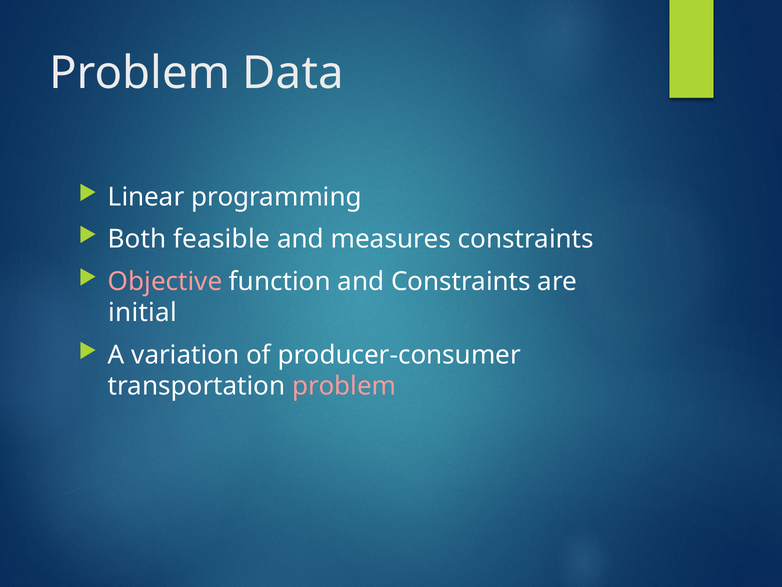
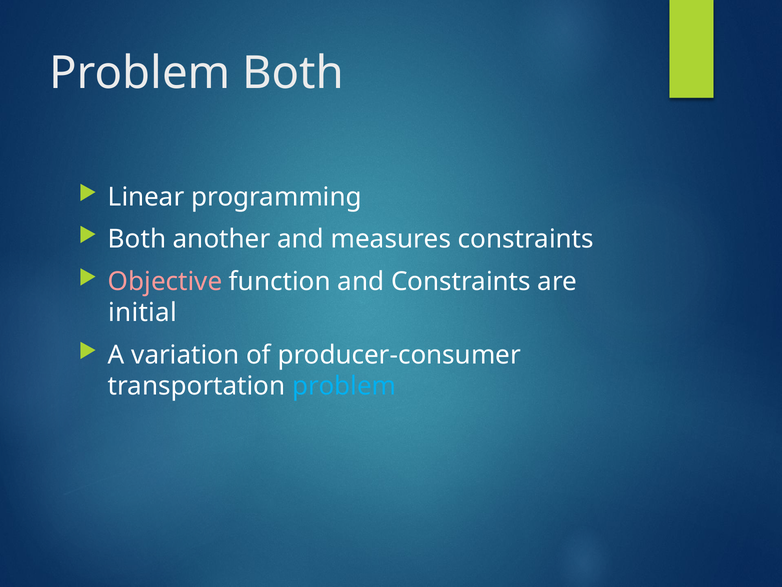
Problem Data: Data -> Both (293, 73)
feasible: feasible -> another (222, 239)
problem colour: pink -> light blue (344, 386)
